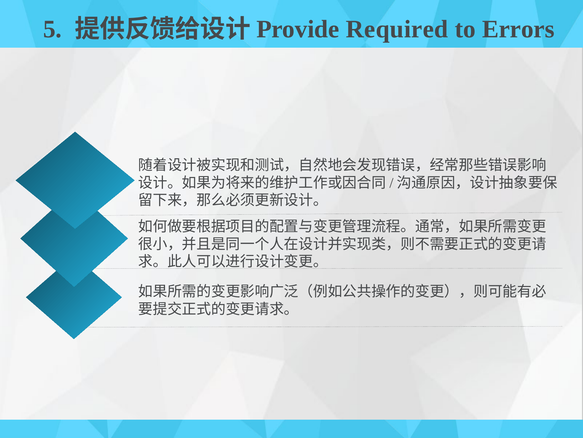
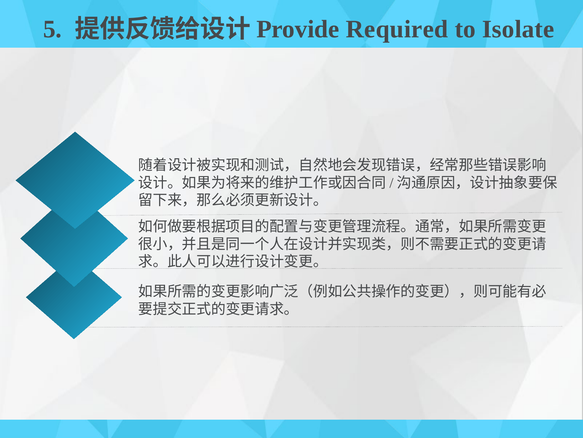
Errors: Errors -> Isolate (518, 29)
